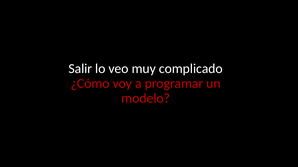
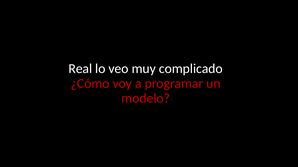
Salir: Salir -> Real (80, 69)
